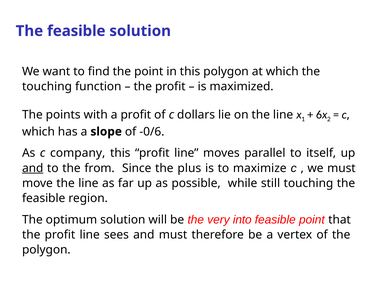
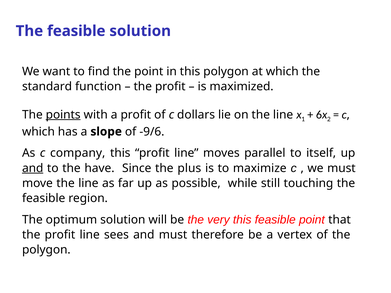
touching: touching -> standard (47, 87)
points underline: none -> present (63, 115)
-0/6: -0/6 -> -9/6 (152, 132)
from: from -> have (99, 168)
very into: into -> this (242, 220)
